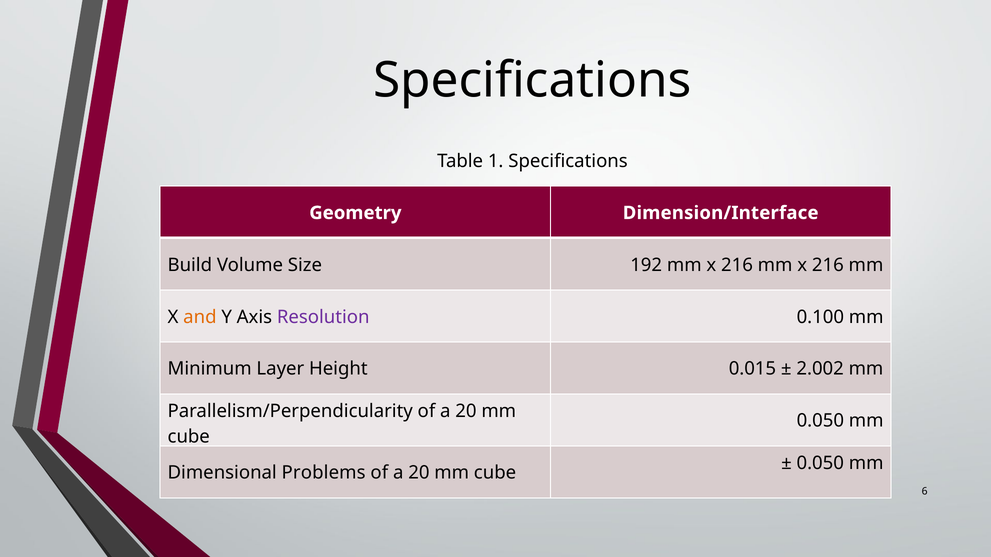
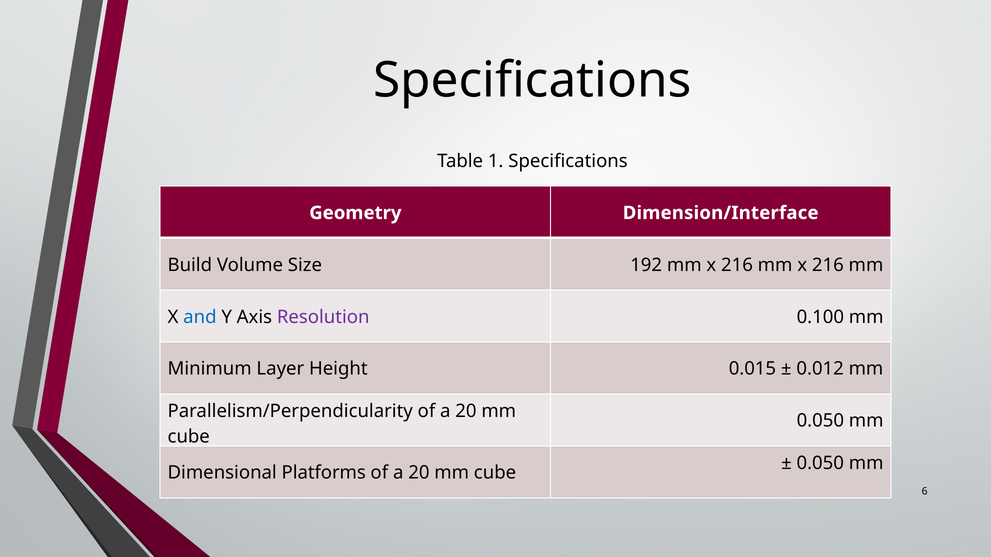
and colour: orange -> blue (200, 317)
2.002: 2.002 -> 0.012 (820, 369)
Problems: Problems -> Platforms (324, 473)
